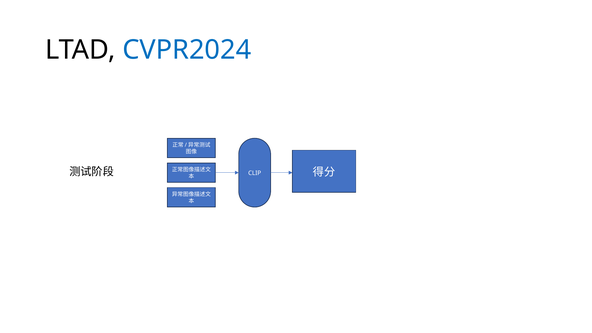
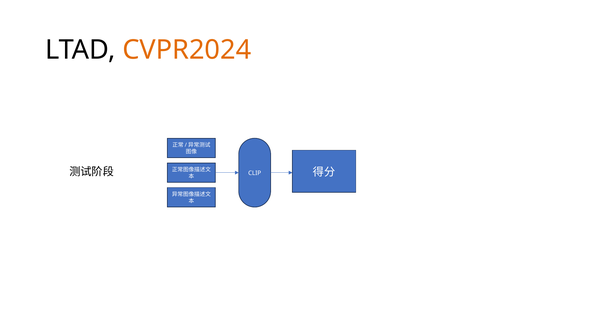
CVPR2024 colour: blue -> orange (187, 50)
